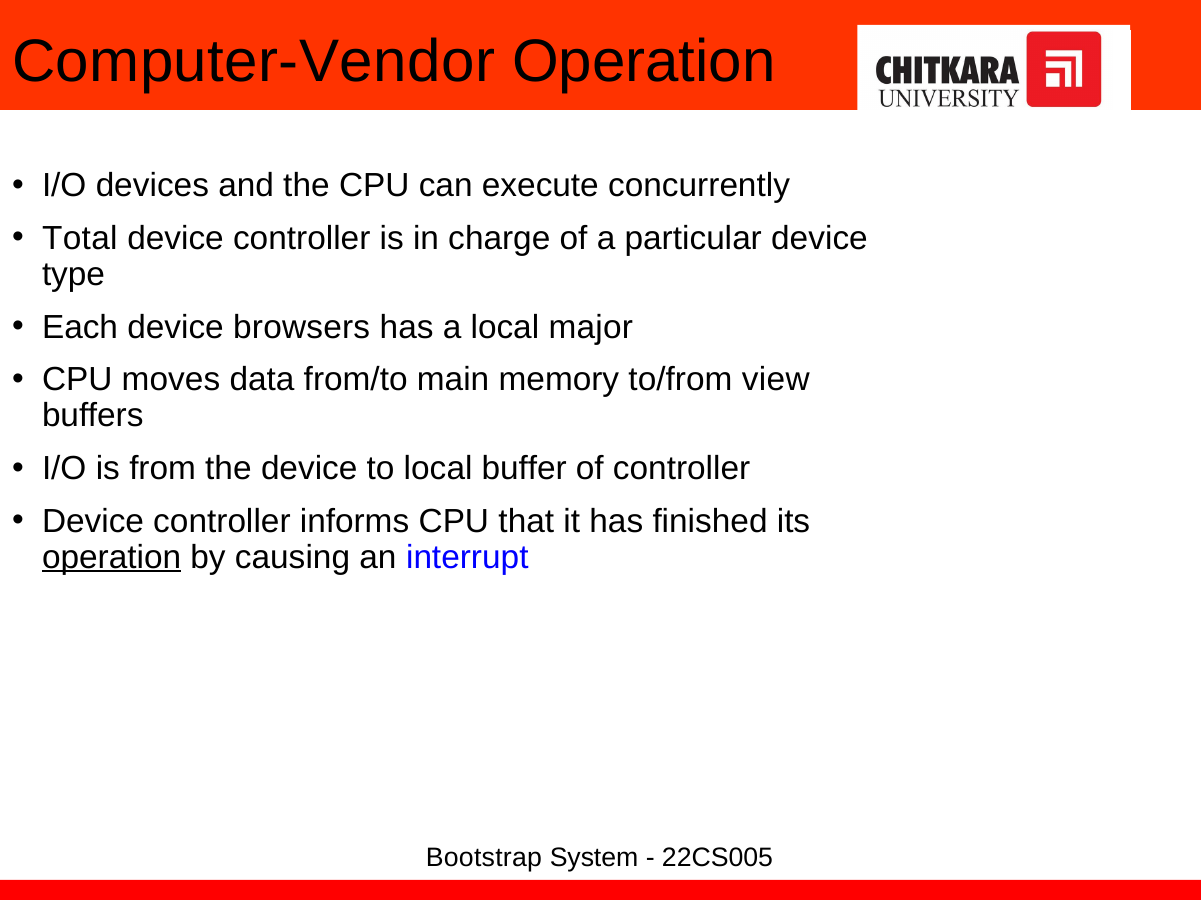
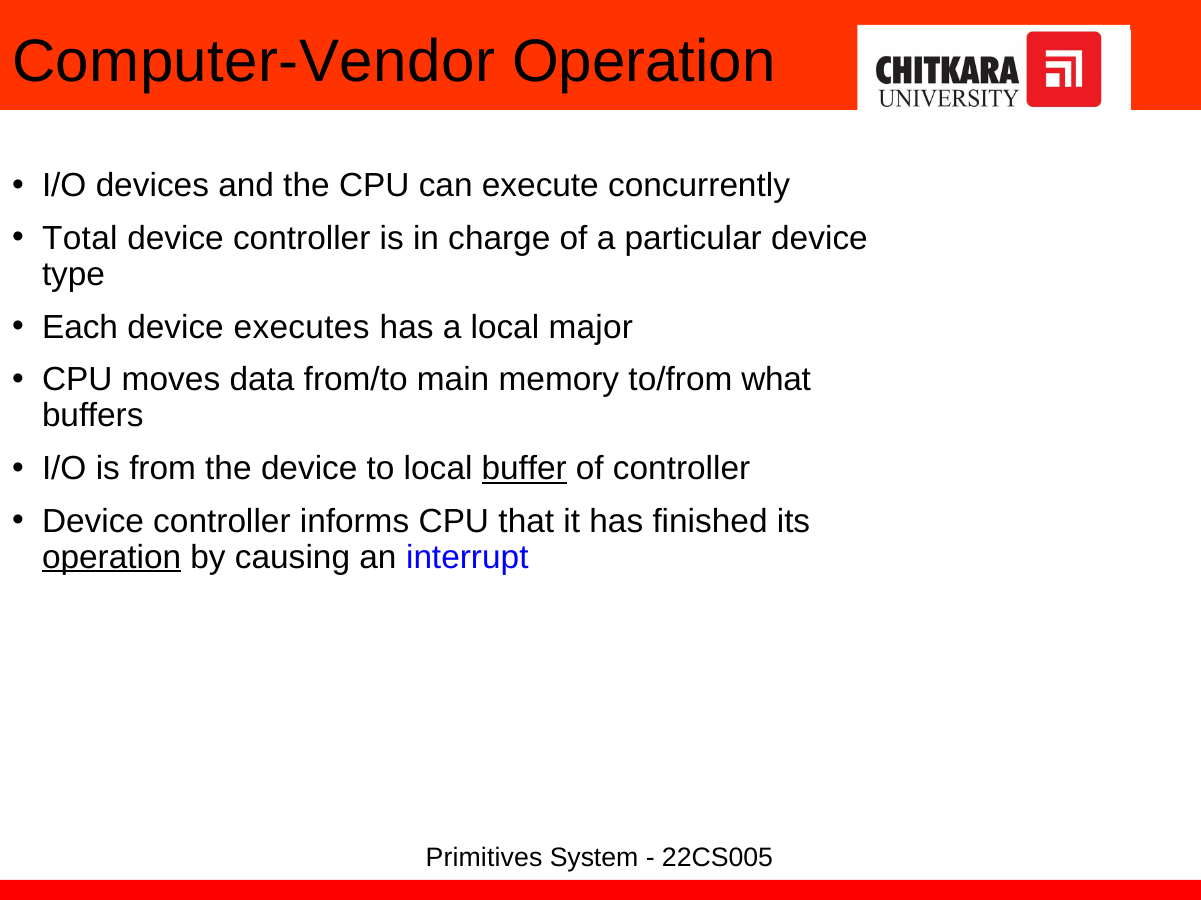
browsers: browsers -> executes (302, 327)
view: view -> what (776, 380)
buffer underline: none -> present (524, 469)
Bootstrap: Bootstrap -> Primitives (484, 859)
